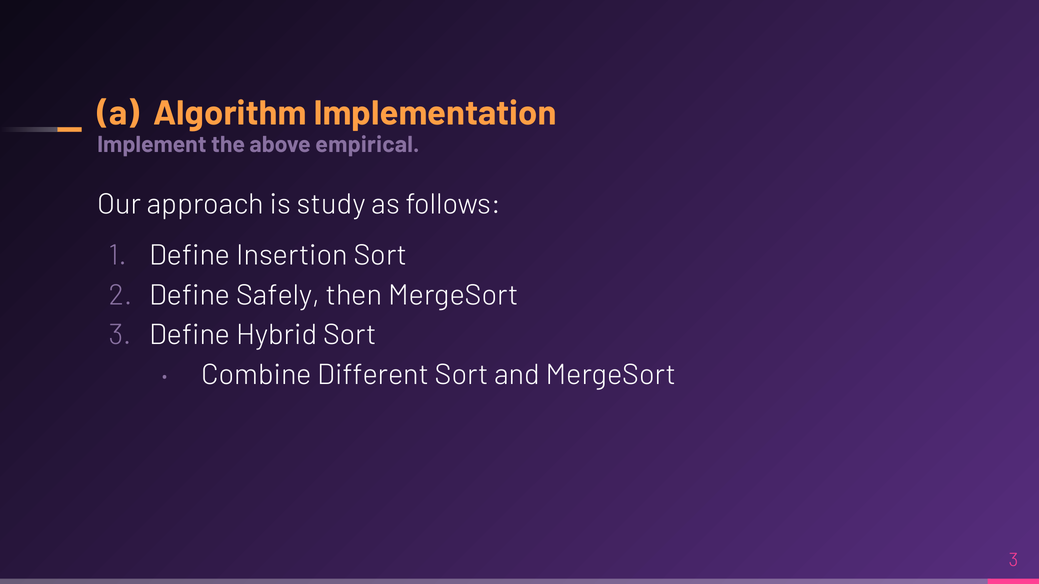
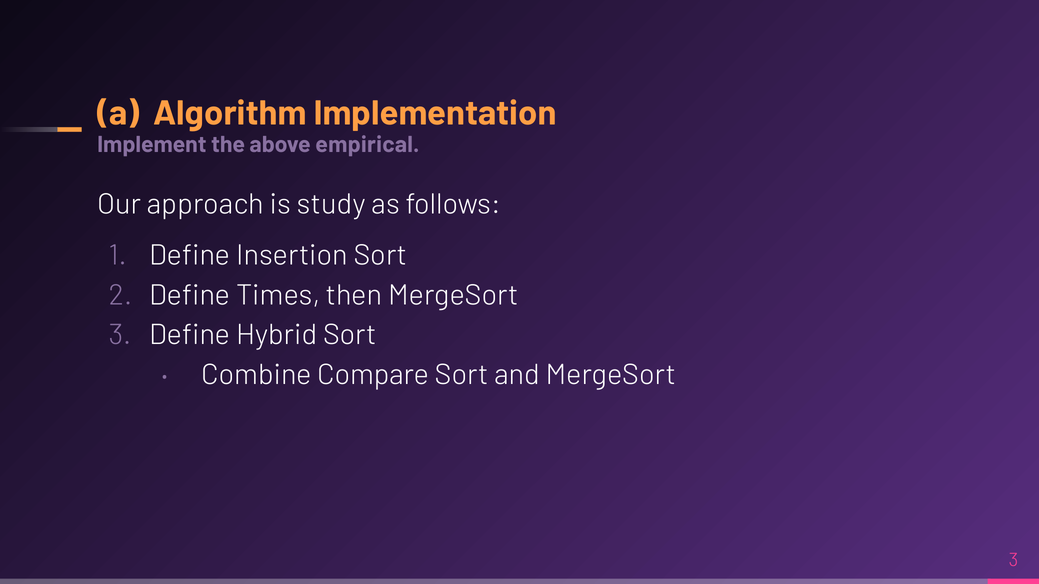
Safely: Safely -> Times (278, 295)
Different: Different -> Compare (373, 375)
